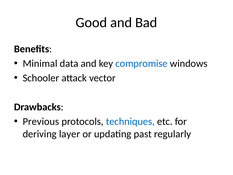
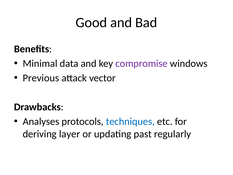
compromise colour: blue -> purple (142, 63)
Schooler: Schooler -> Previous (41, 78)
Previous: Previous -> Analyses (41, 121)
